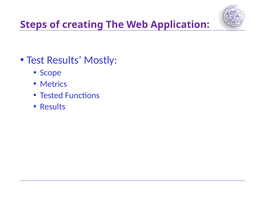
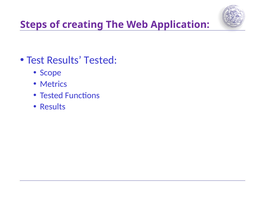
Results Mostly: Mostly -> Tested (100, 60)
